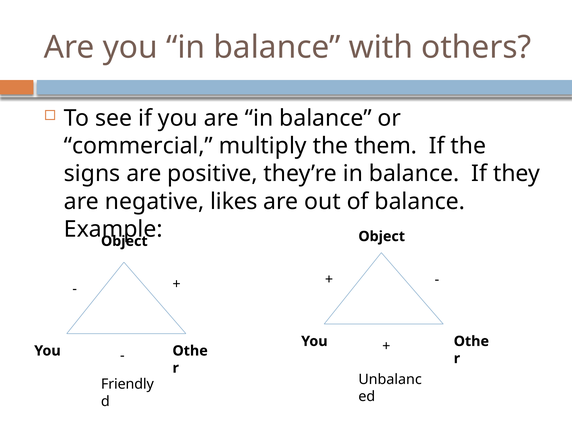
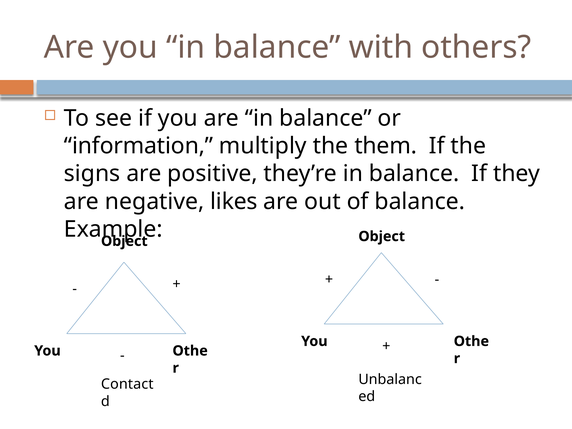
commercial: commercial -> information (139, 146)
Friendly: Friendly -> Contact (127, 384)
